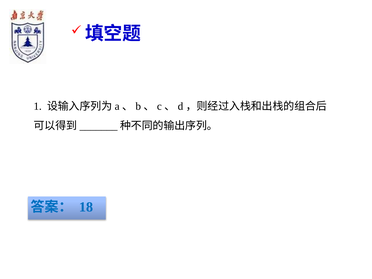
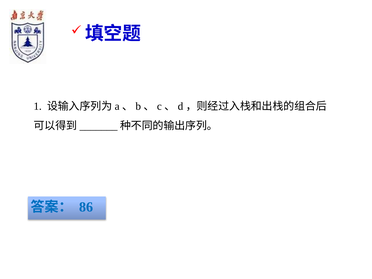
18: 18 -> 86 (86, 207)
